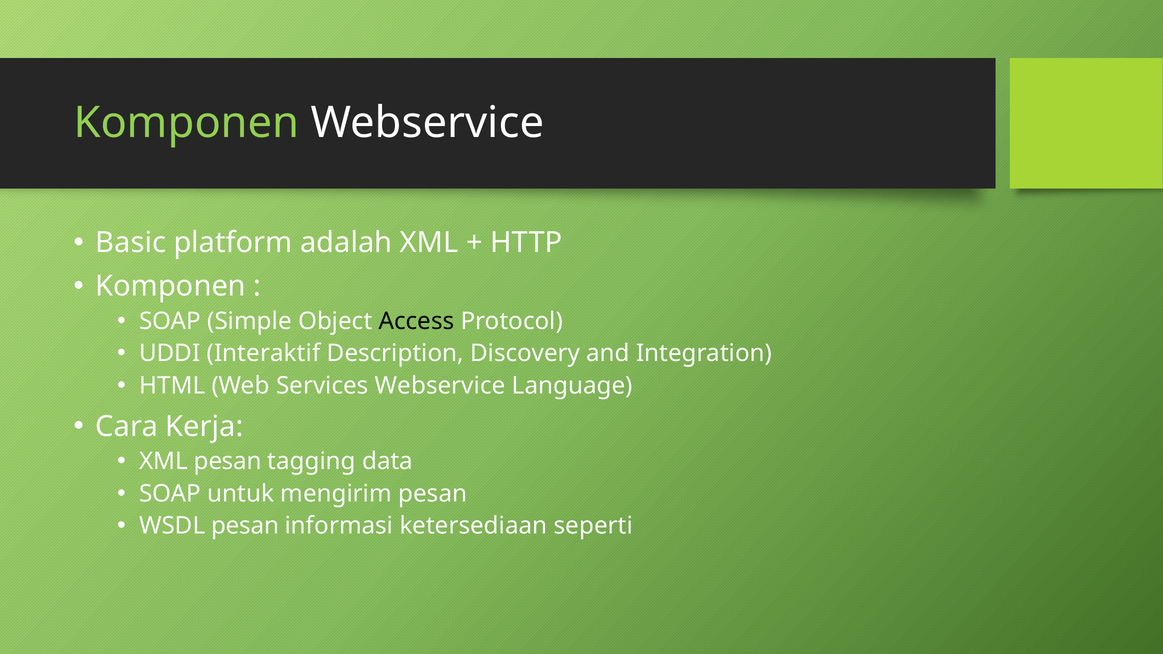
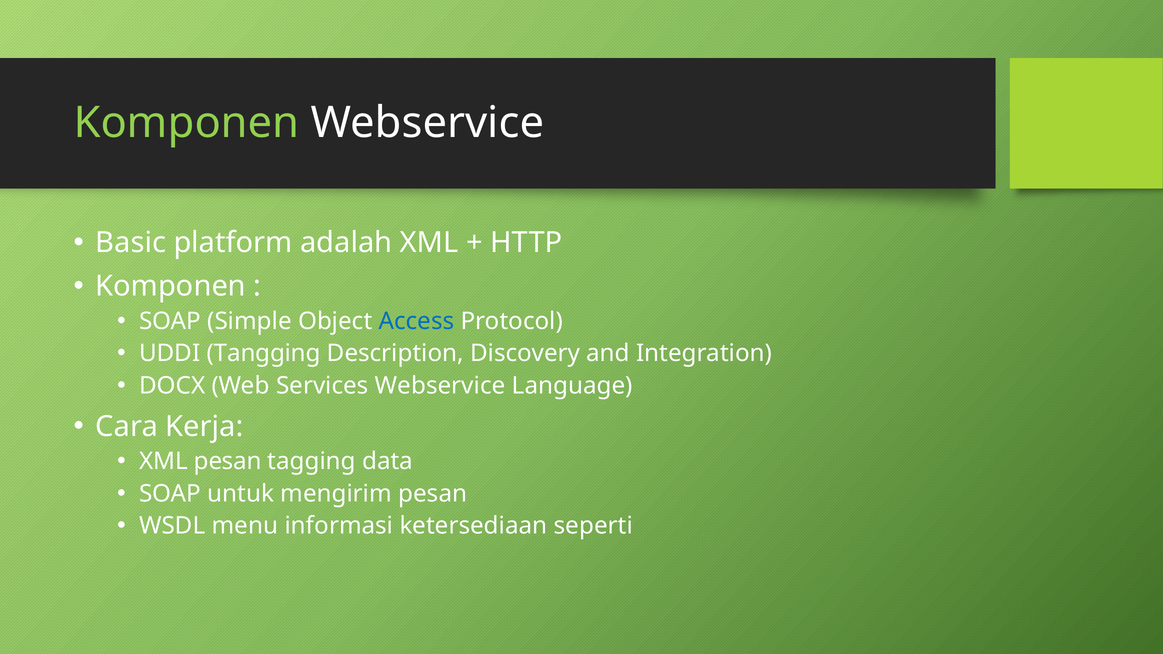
Access colour: black -> blue (416, 321)
Interaktif: Interaktif -> Tangging (264, 353)
HTML: HTML -> DOCX (172, 386)
WSDL pesan: pesan -> menu (245, 526)
